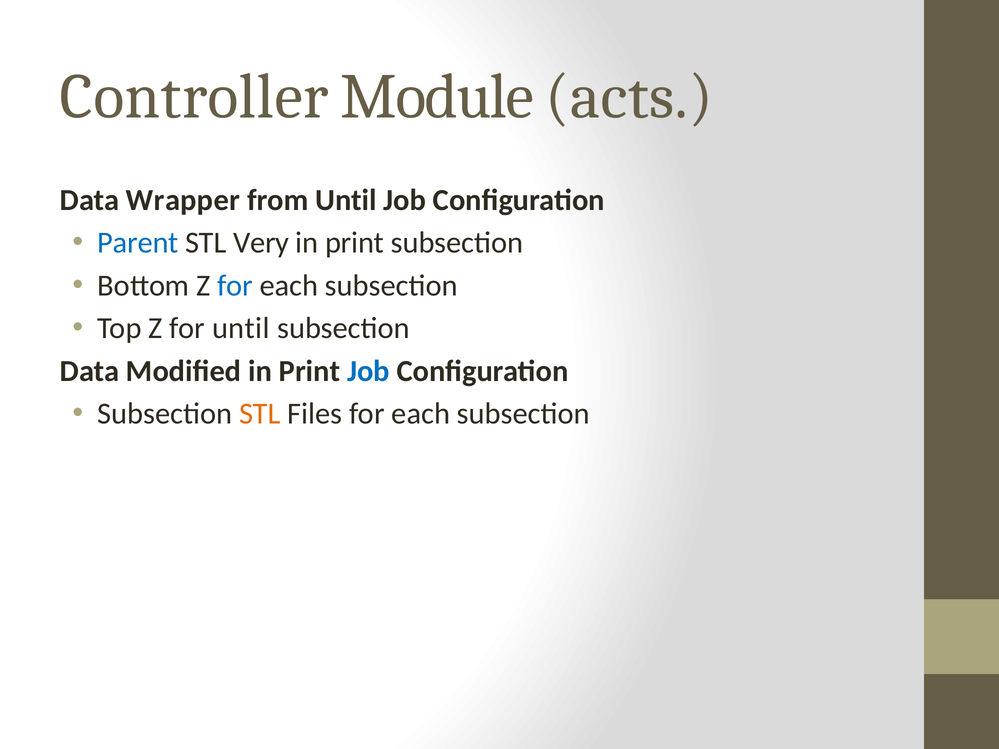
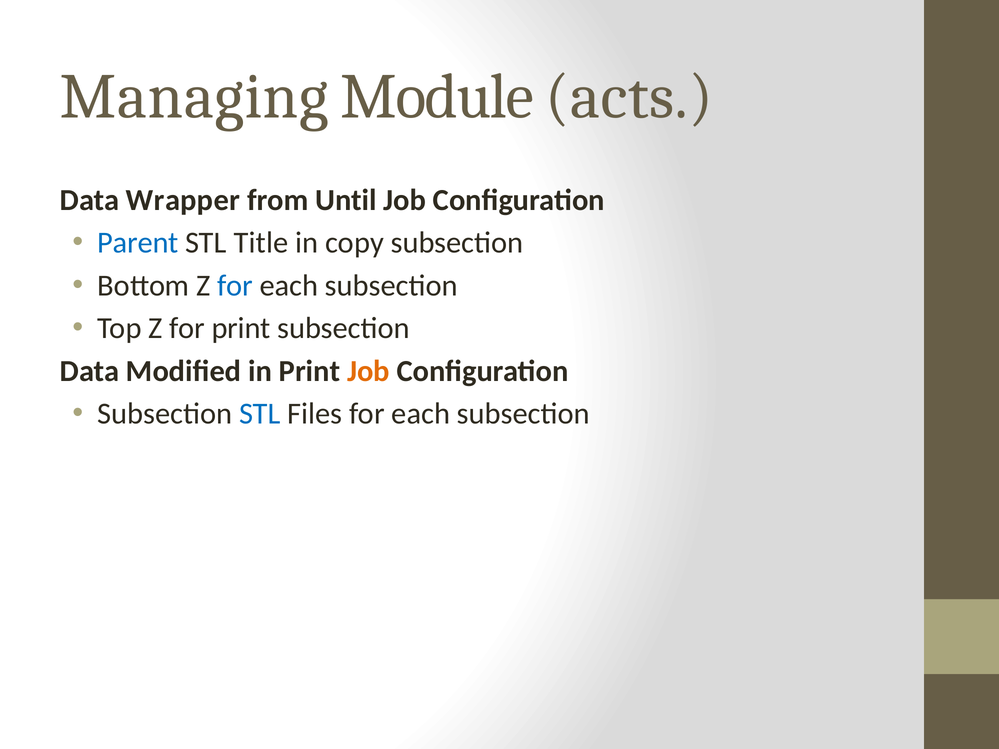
Controller: Controller -> Managing (194, 97)
Very: Very -> Title (261, 243)
print: print -> copy (354, 243)
for until: until -> print (241, 328)
Job colour: blue -> orange (368, 371)
STL colour: orange -> blue (260, 414)
